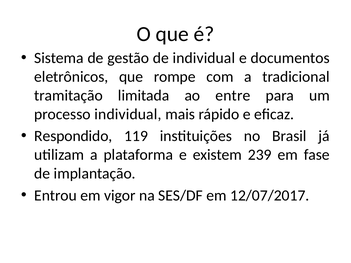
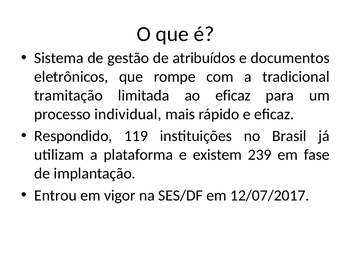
de individual: individual -> atribuídos (204, 58)
ao entre: entre -> eficaz (233, 96)
